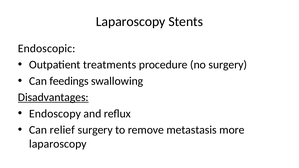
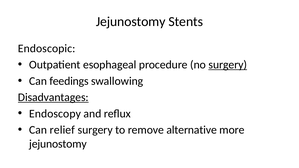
Laparoscopy: Laparoscopy -> Jejunostomy (131, 22)
treatments: treatments -> esophageal (110, 65)
surgery underline: none -> present (228, 65)
metastasis: metastasis -> alternative (192, 130)
laparoscopy: laparoscopy -> jejunostomy (58, 144)
